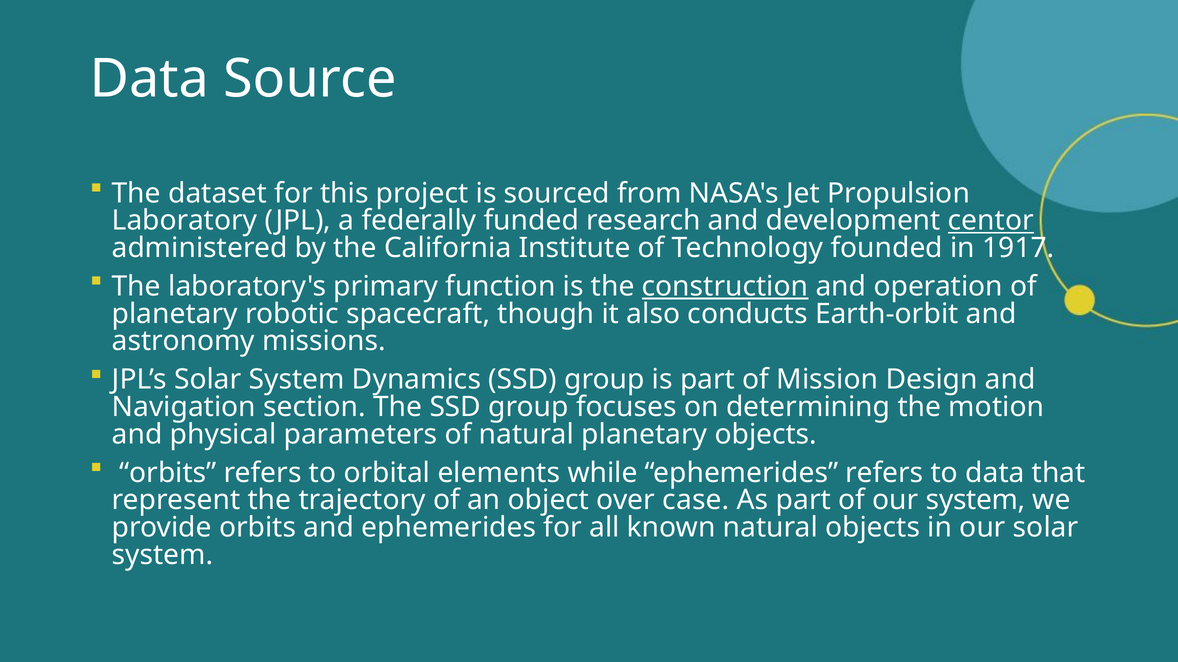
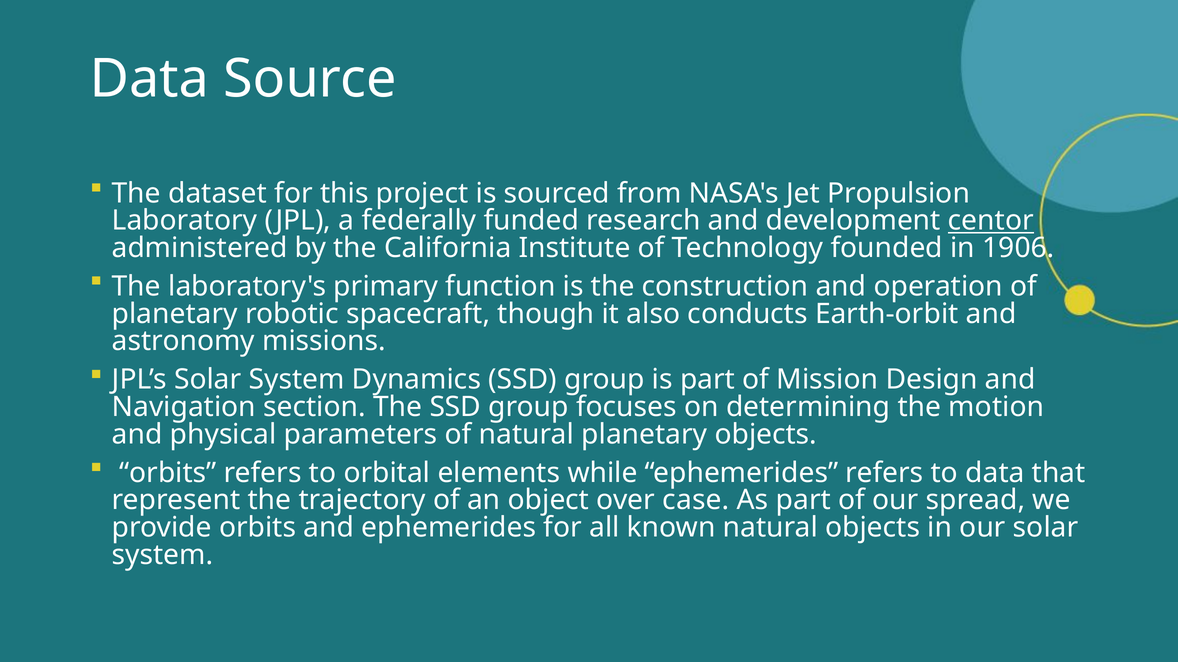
1917: 1917 -> 1906 (1018, 248)
construction underline: present -> none (725, 287)
our system: system -> spread (976, 501)
